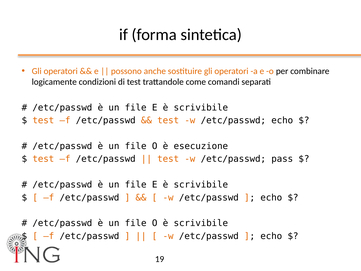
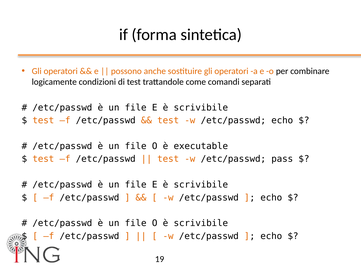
esecuzione: esecuzione -> executable (201, 146)
